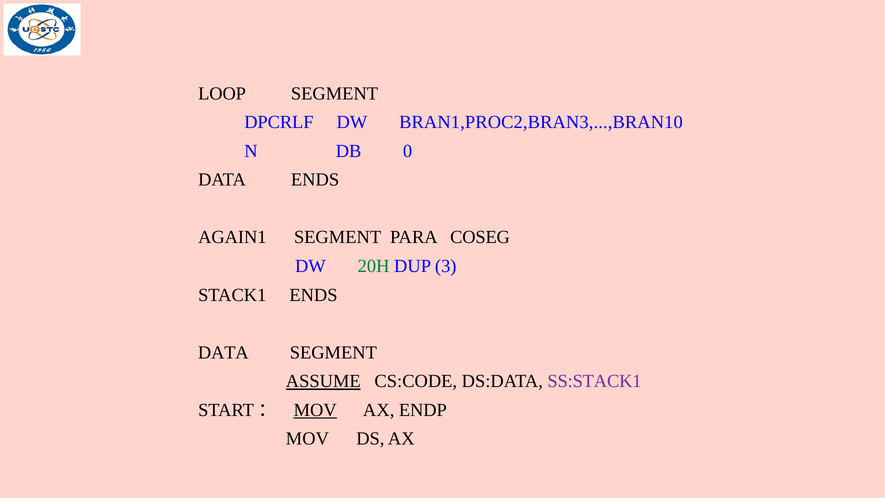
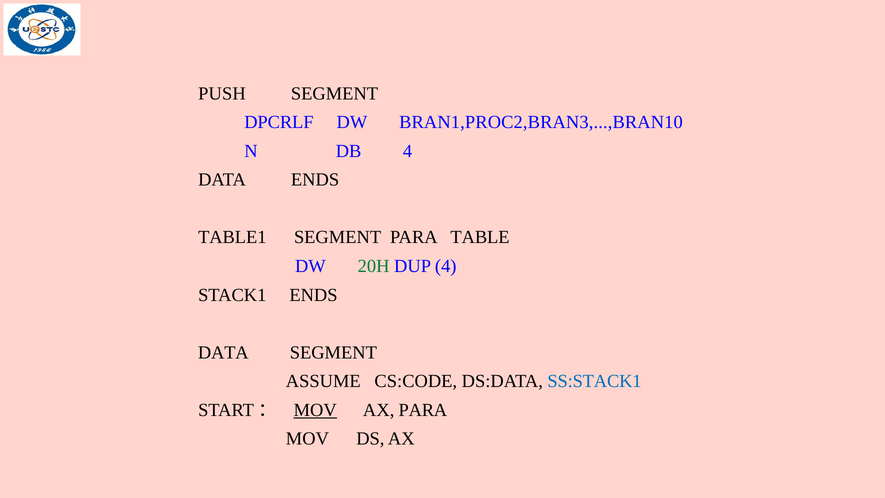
LOOP: LOOP -> PUSH (222, 93)
DB 0: 0 -> 4 (408, 151)
AGAIN1: AGAIN1 -> TABLE1 (232, 237)
COSEG: COSEG -> TABLE (480, 237)
DUP 3: 3 -> 4 (446, 266)
ASSUME underline: present -> none (323, 381)
SS:STACK1 colour: purple -> blue (595, 381)
AX ENDP: ENDP -> PARA (423, 410)
